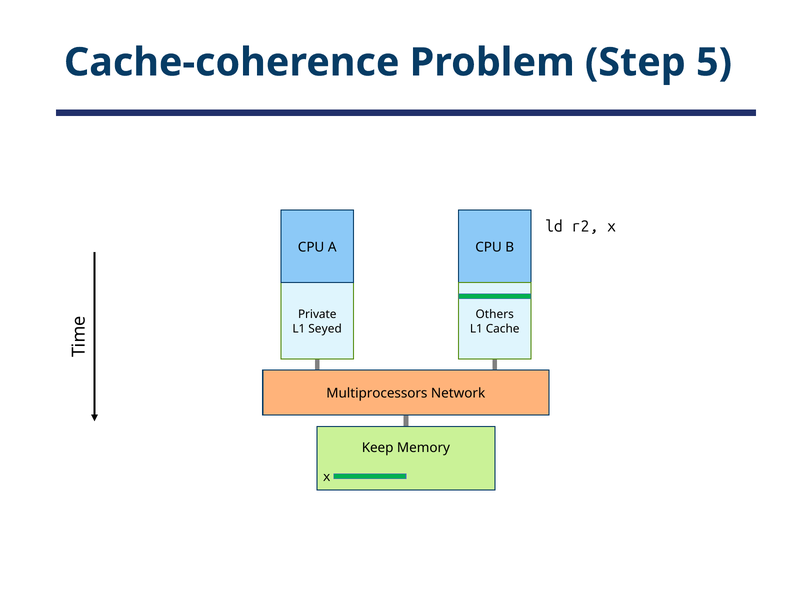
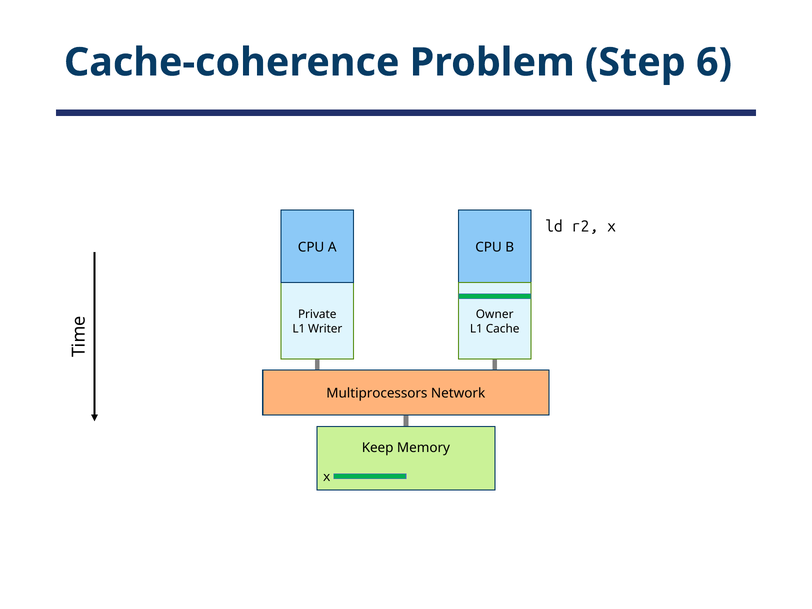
5: 5 -> 6 (714, 62)
Others: Others -> Owner (495, 315)
Seyed: Seyed -> Writer (325, 329)
